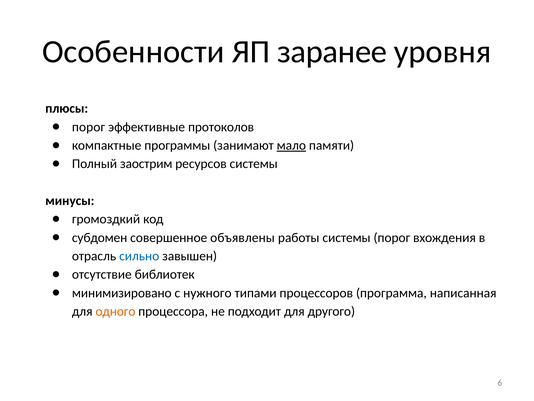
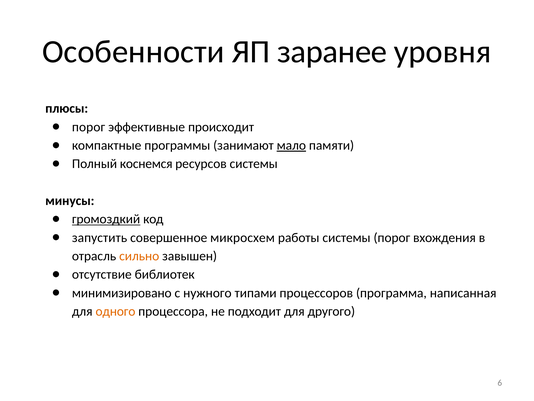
протоколов: протоколов -> происходит (221, 127)
заострим: заострим -> коснемся (146, 164)
громоздкий underline: none -> present (106, 219)
субдомен: субдомен -> запустить (100, 237)
объявлены: объявлены -> микросхем (243, 237)
сильно colour: blue -> orange (139, 256)
